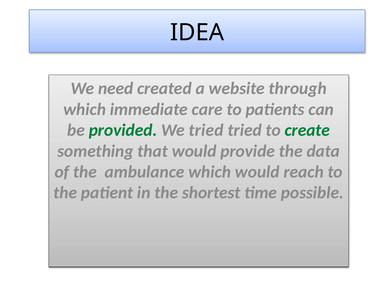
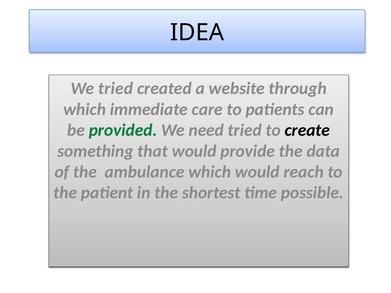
We need: need -> tried (116, 89)
We tried: tried -> need (206, 130)
create colour: green -> black (307, 130)
